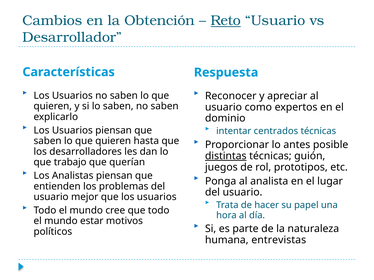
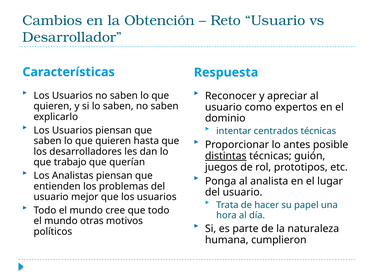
Reto underline: present -> none (226, 21)
estar: estar -> otras (92, 221)
entrevistas: entrevistas -> cumplieron (279, 240)
